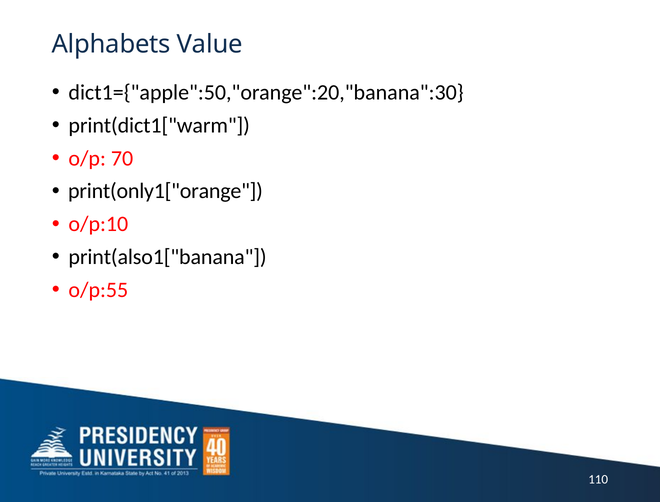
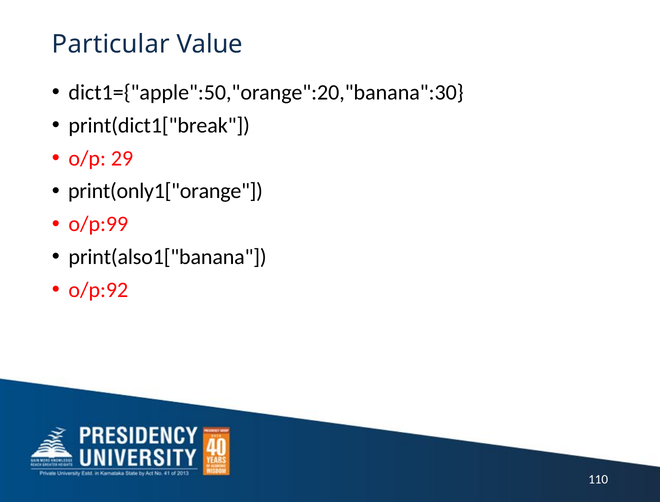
Alphabets: Alphabets -> Particular (111, 44)
print(dict1["warm: print(dict1["warm -> print(dict1["break (159, 125)
70: 70 -> 29 (122, 158)
o/p:10: o/p:10 -> o/p:99 (98, 224)
o/p:55: o/p:55 -> o/p:92 (98, 290)
